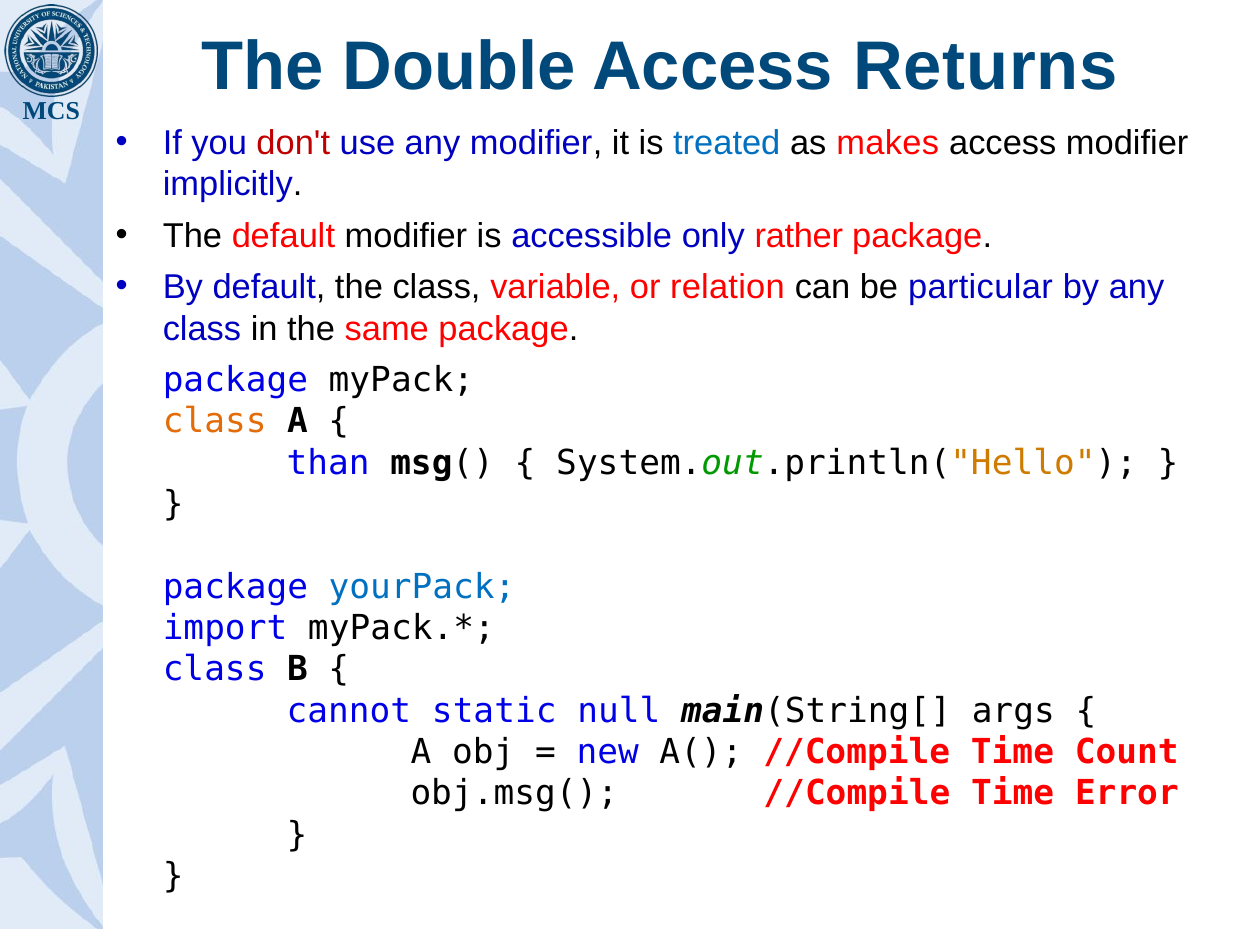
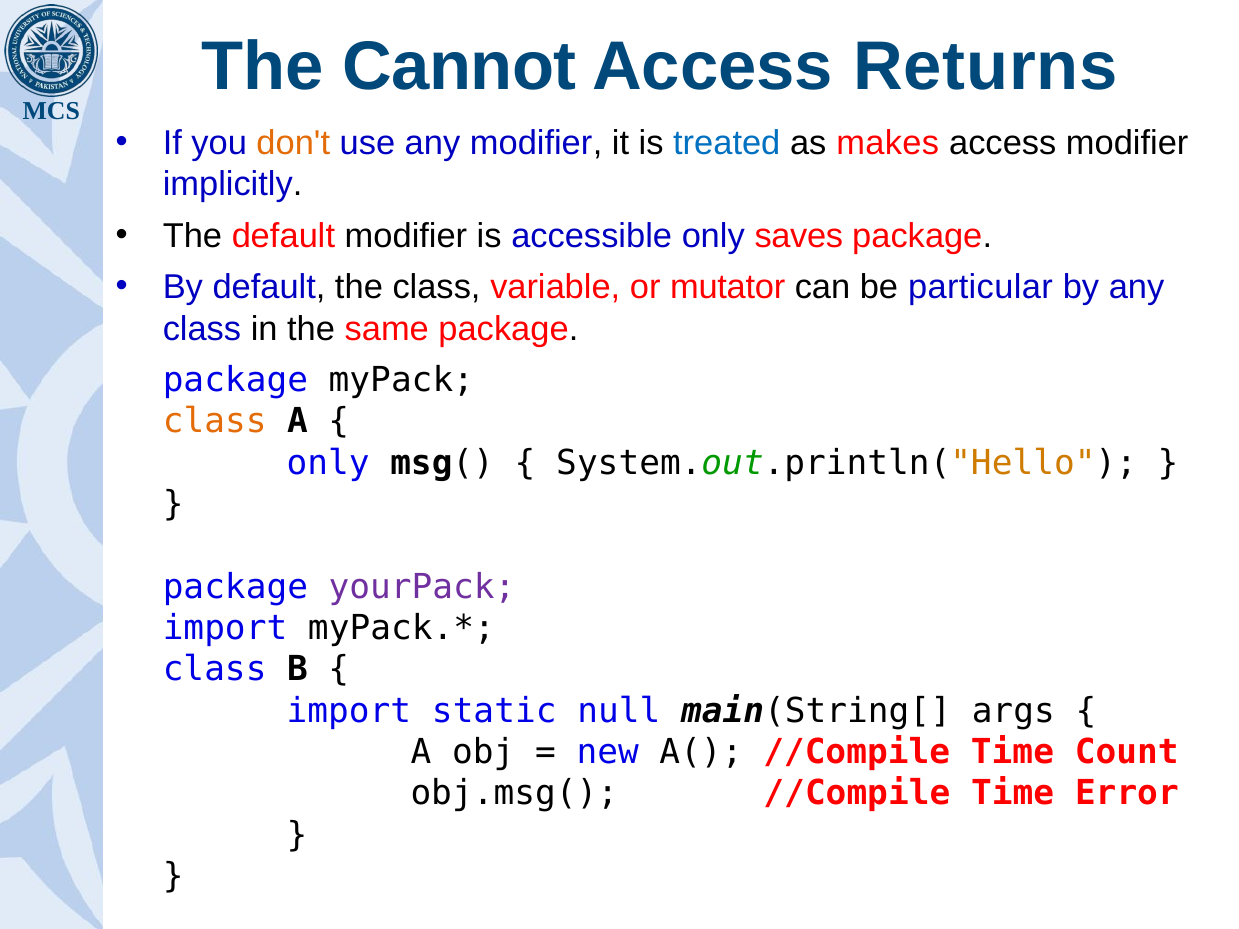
Double: Double -> Cannot (460, 67)
don't colour: red -> orange (293, 143)
rather: rather -> saves (799, 236)
relation: relation -> mutator (728, 287)
than: than -> only (328, 463)
yourPack colour: blue -> purple (422, 587)
cannot: cannot -> import (349, 711)
